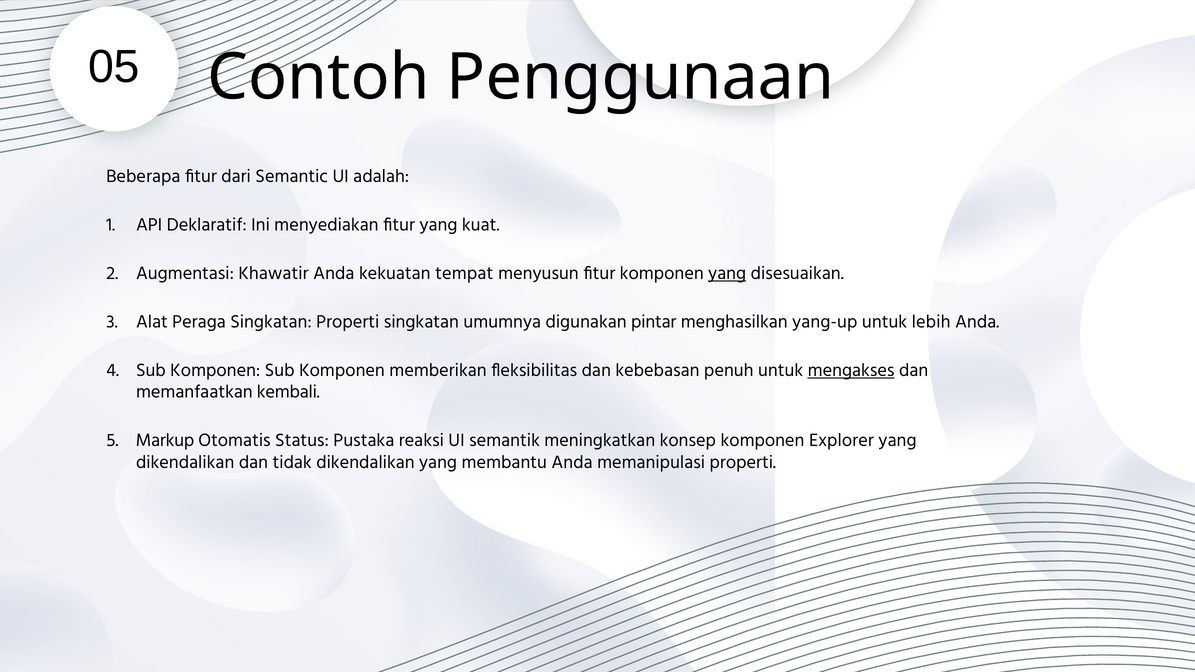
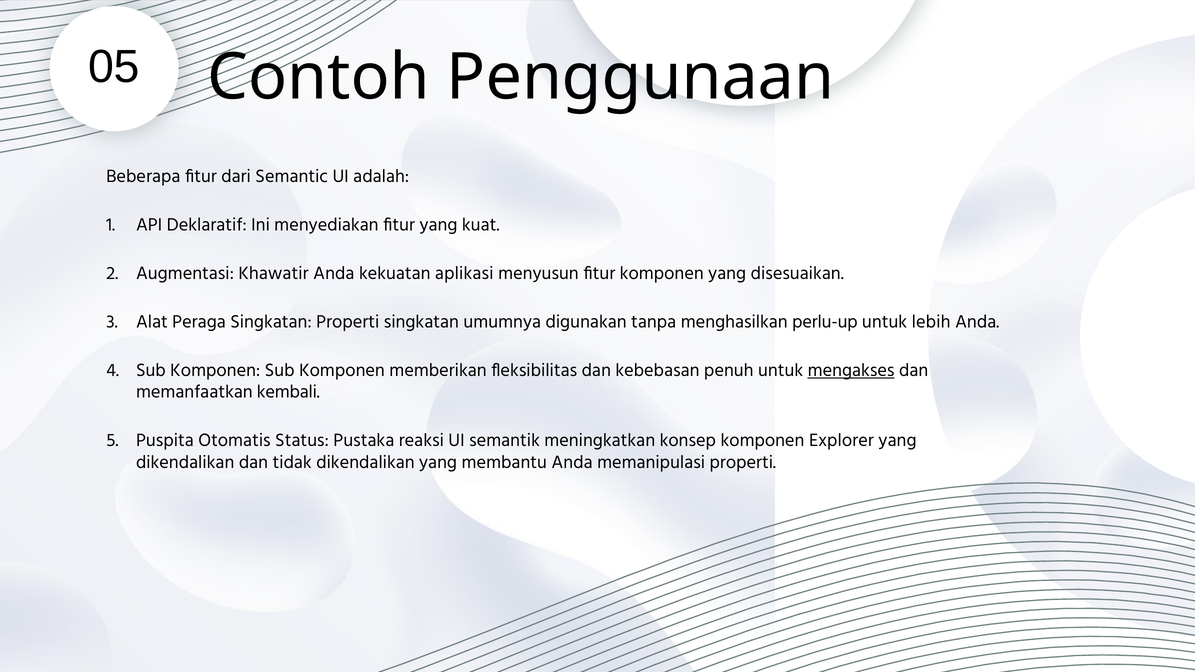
tempat: tempat -> aplikasi (464, 273)
yang underline: present -> none (727, 273)
pintar: pintar -> tanpa (654, 322)
yang-up: yang-up -> perlu-up (825, 322)
Markup: Markup -> Puspita (165, 441)
